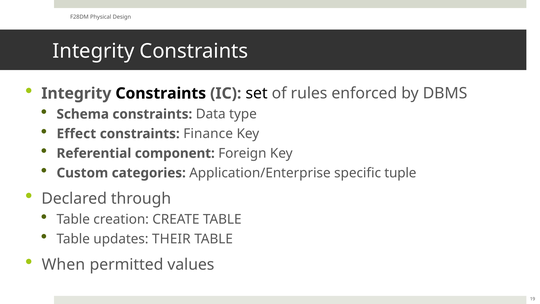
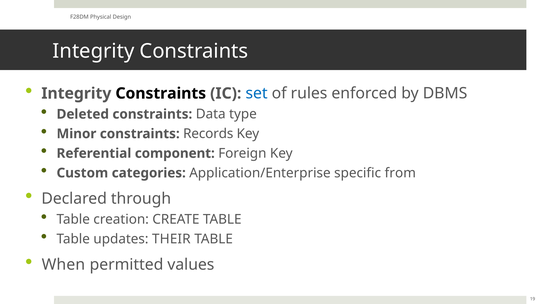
set colour: black -> blue (257, 93)
Schema: Schema -> Deleted (83, 114)
Effect: Effect -> Minor (76, 134)
Finance: Finance -> Records (208, 134)
tuple: tuple -> from (400, 173)
